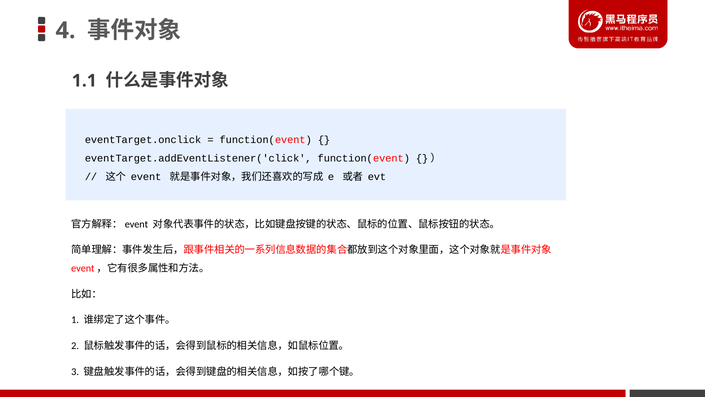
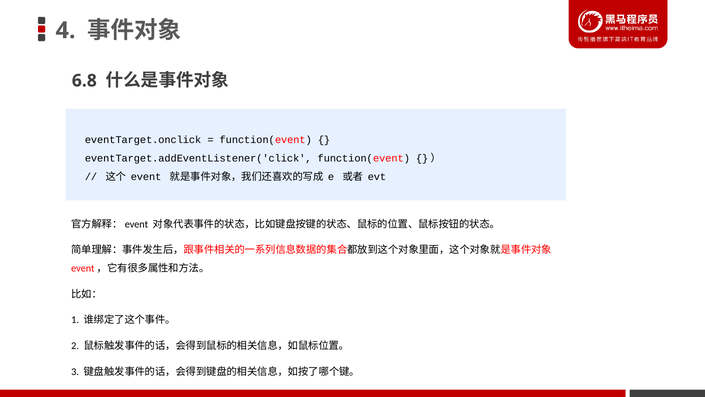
1.1: 1.1 -> 6.8 (84, 81)
